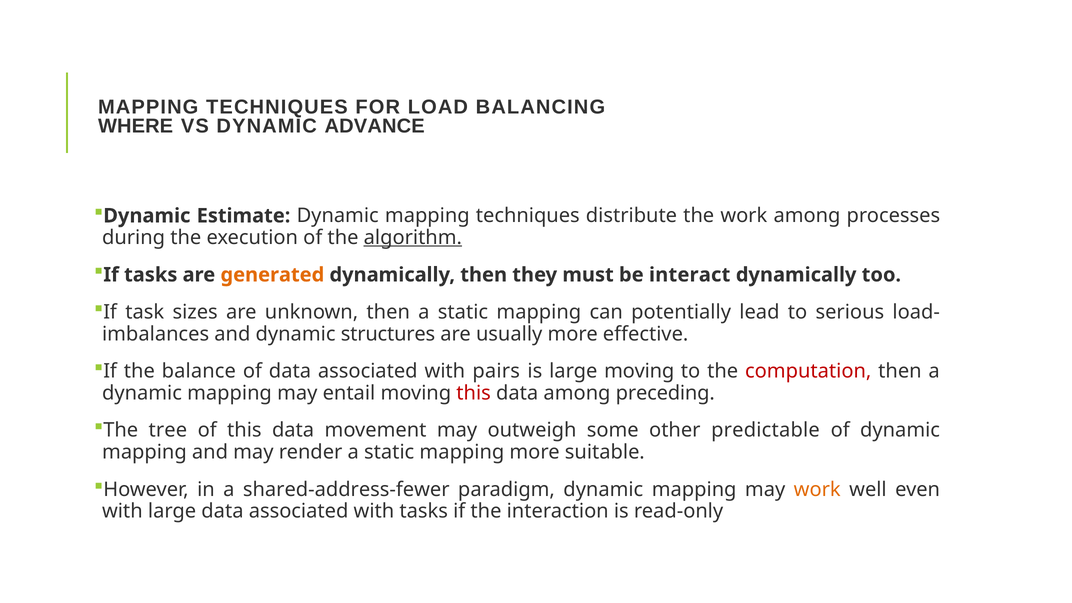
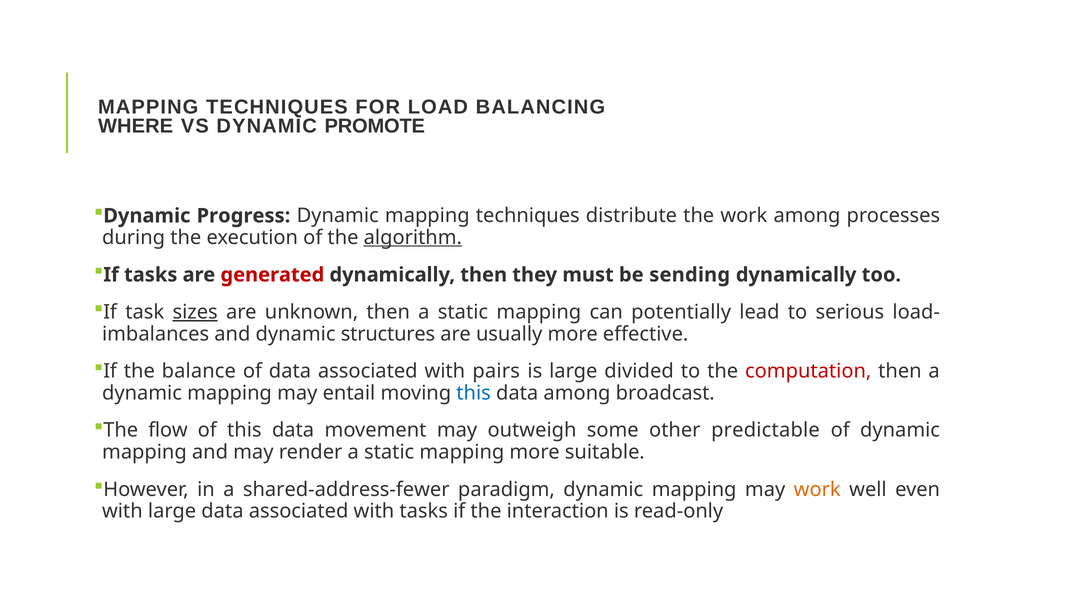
ADVANCE: ADVANCE -> PROMOTE (375, 126)
Estimate: Estimate -> Progress (243, 216)
generated colour: orange -> red (272, 275)
interact: interact -> sending (690, 275)
sizes underline: none -> present (195, 312)
large moving: moving -> divided (639, 371)
this colour: red -> blue (474, 393)
preceding: preceding -> broadcast (665, 393)
tree: tree -> flow (168, 430)
